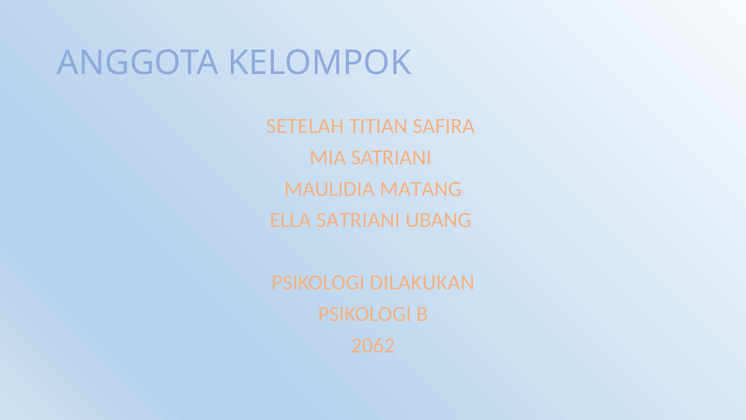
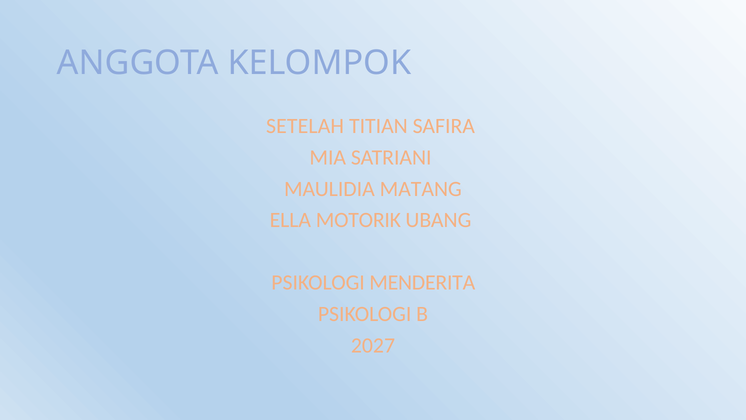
ELLA SATRIANI: SATRIANI -> MOTORIK (358, 220)
DILAKUKAN: DILAKUKAN -> MENDERITA (422, 283)
2062: 2062 -> 2027 (373, 345)
